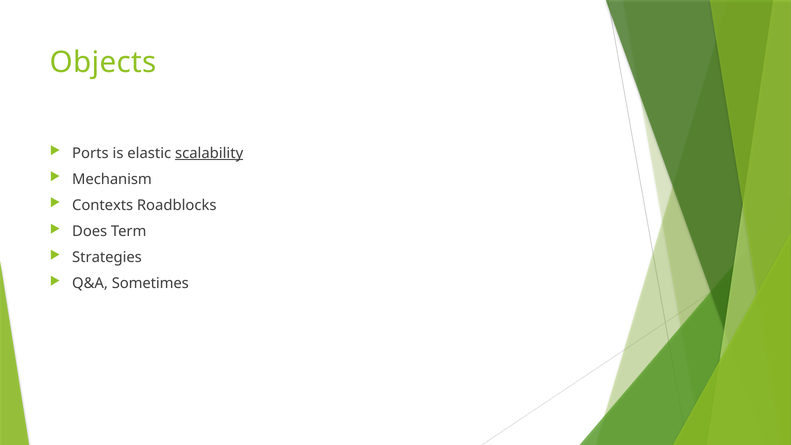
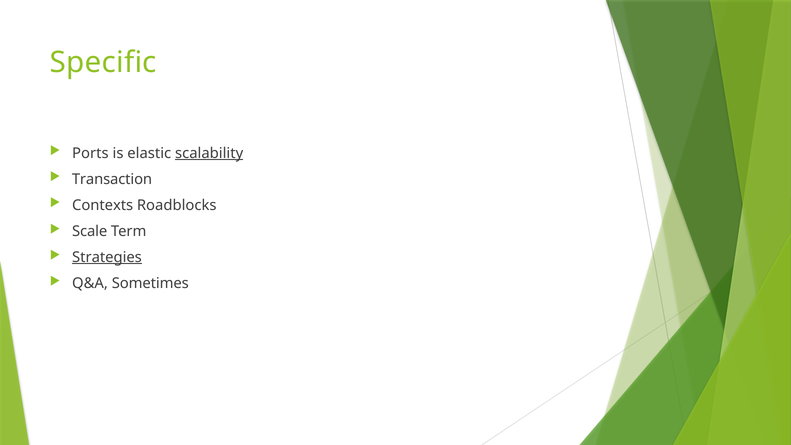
Objects: Objects -> Specific (103, 62)
Mechanism: Mechanism -> Transaction (112, 179)
Does: Does -> Scale (90, 231)
Strategies underline: none -> present (107, 257)
